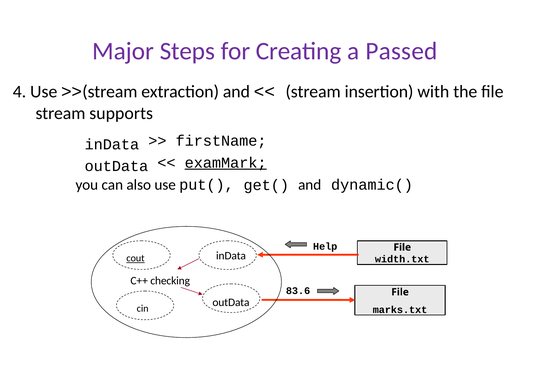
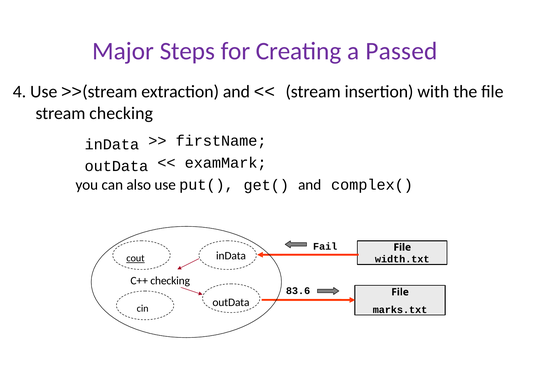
stream supports: supports -> checking (121, 113)
examMark underline: present -> none (226, 163)
dynamic(: dynamic( -> complex( (372, 185)
Help: Help -> Fail (325, 246)
